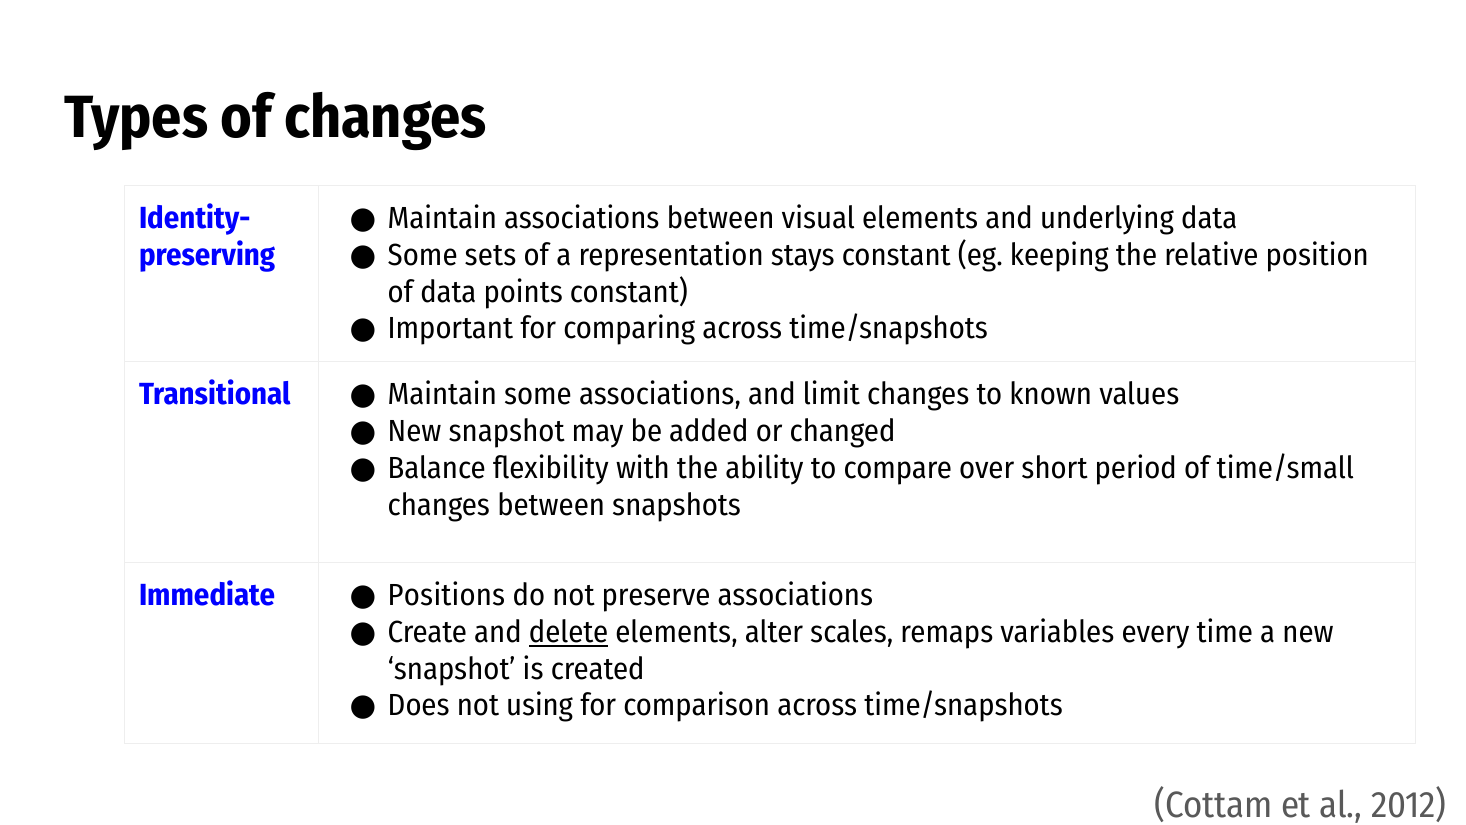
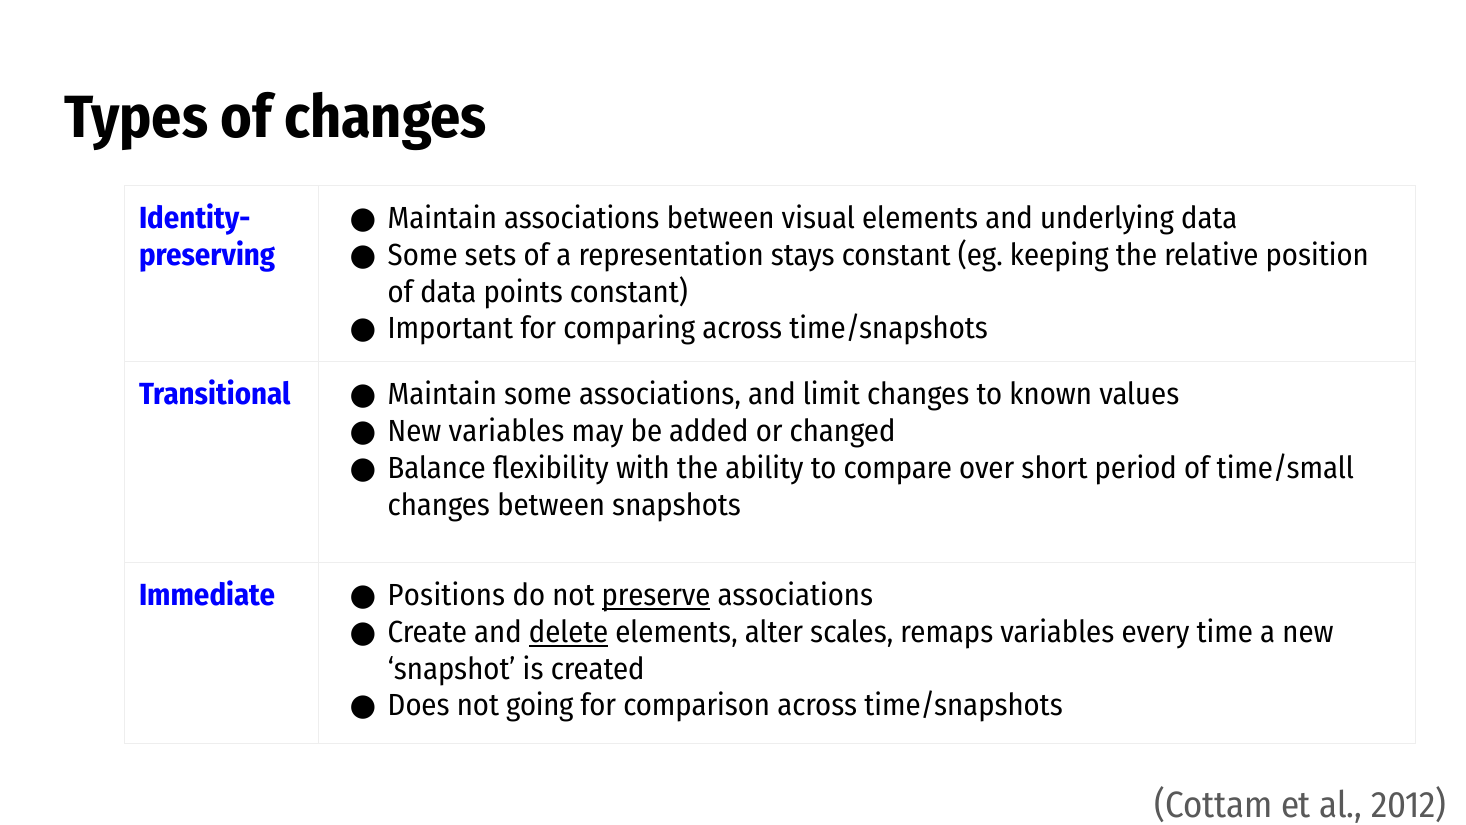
snapshot: snapshot -> variables (507, 431)
preserve underline: none -> present (656, 596)
using: using -> going (540, 706)
